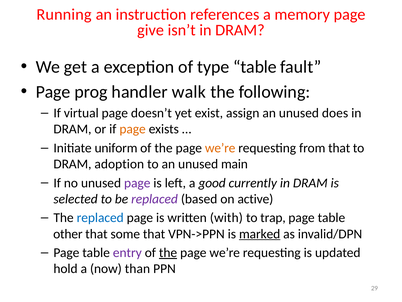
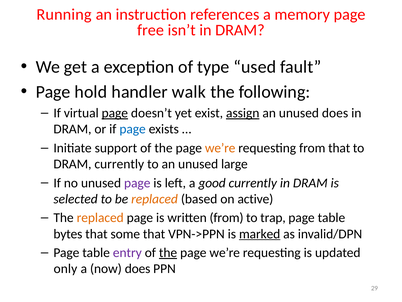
give: give -> free (151, 30)
type table: table -> used (255, 67)
prog: prog -> hold (91, 92)
page underline: none -> present (115, 113)
assign underline: none -> present (243, 113)
page colour: orange -> blue (133, 129)
uniform: uniform -> support (116, 148)
DRAM adoption: adoption -> currently (119, 164)
main: main -> large (234, 164)
replaced colour: purple -> orange (155, 199)
replaced colour: blue -> orange (100, 217)
written with: with -> from (226, 217)
other: other -> bytes (68, 234)
hold: hold -> only (65, 268)
now than: than -> does (138, 268)
